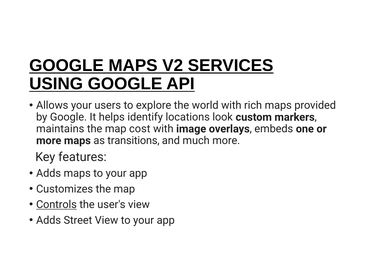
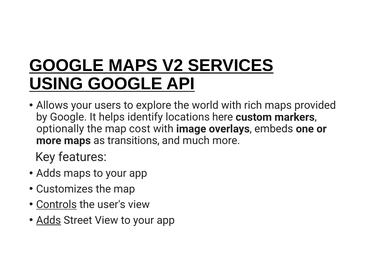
look: look -> here (223, 117)
maintains: maintains -> optionally (60, 128)
Adds underline: none -> present (49, 220)
